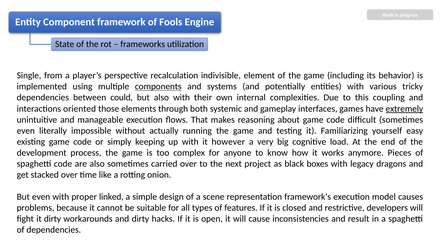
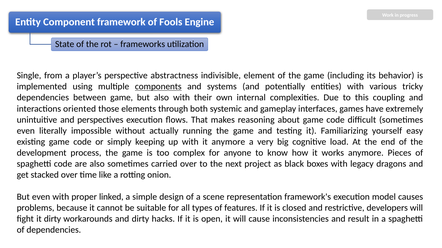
recalculation: recalculation -> abstractness (174, 76)
between could: could -> game (122, 98)
extremely underline: present -> none (404, 109)
manageable: manageable -> perspectives (100, 120)
it however: however -> anymore (228, 142)
